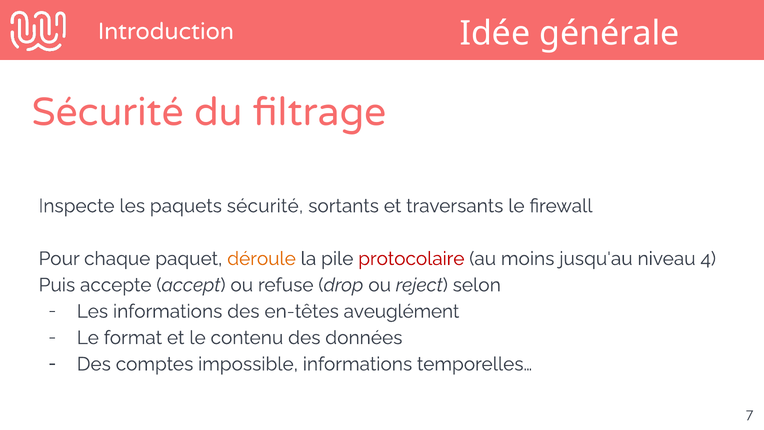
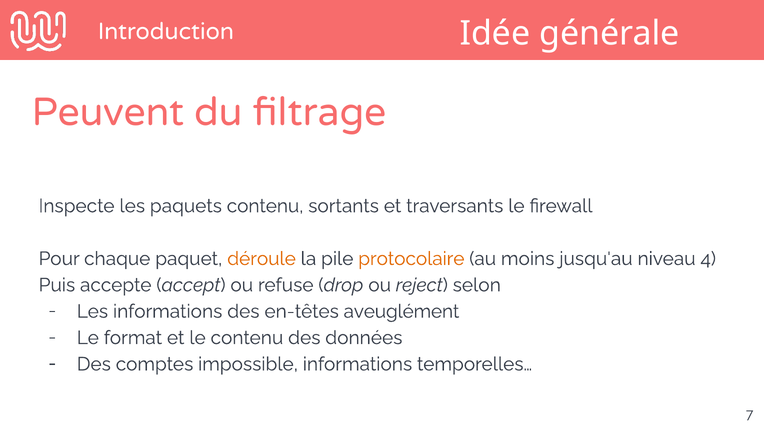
Sécurité: Sécurité -> Peuvent (108, 112)
paquets sécurité: sécurité -> contenu (265, 206)
protocolaire colour: red -> orange (411, 259)
